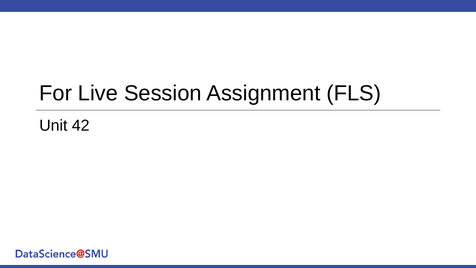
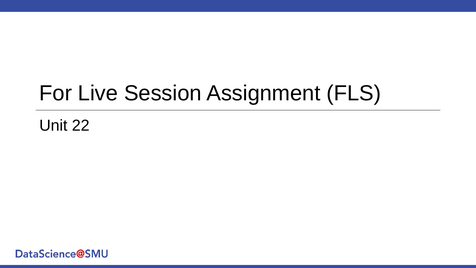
42: 42 -> 22 (81, 125)
